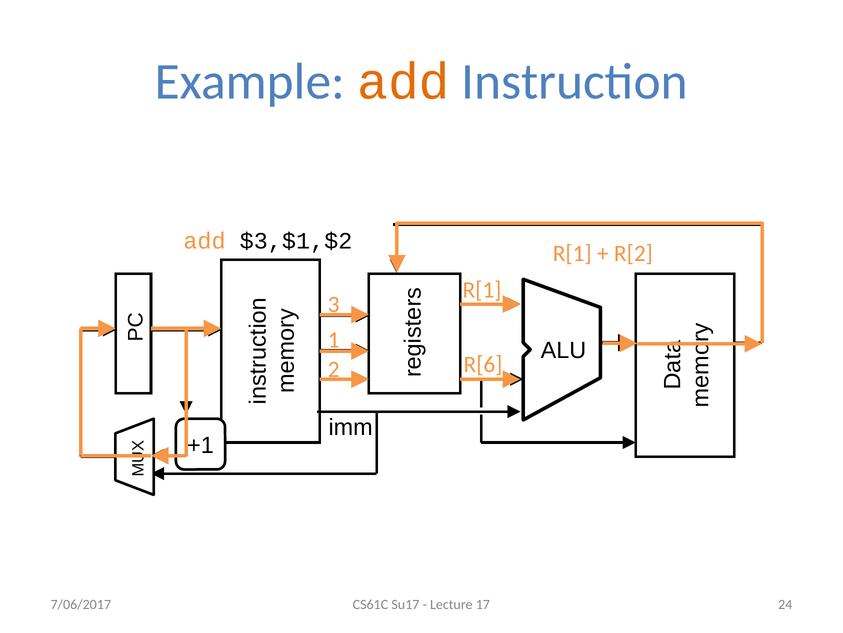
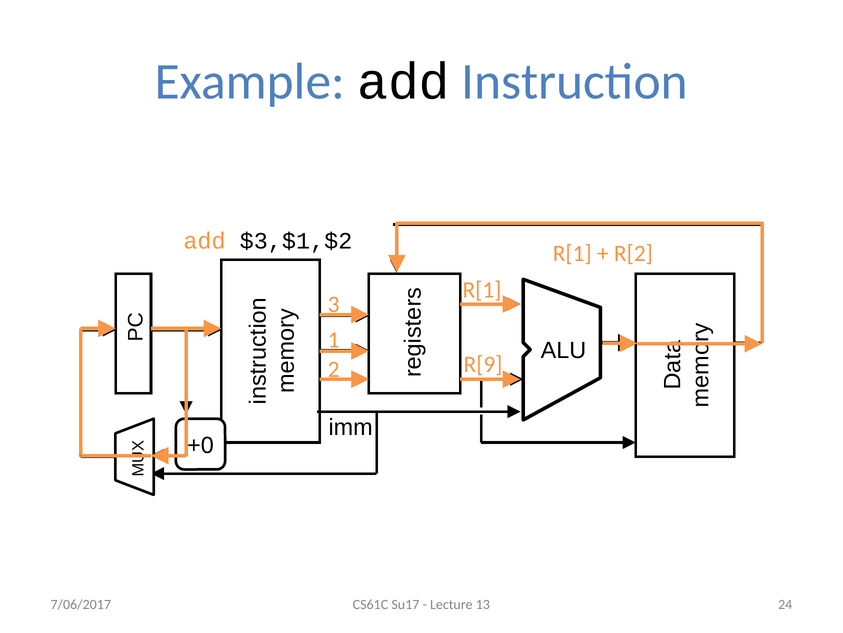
add colour: orange -> black (404, 82)
R[6: R[6 -> R[9 (483, 364)
+1: +1 -> +0 (200, 445)
17: 17 -> 13 (483, 604)
